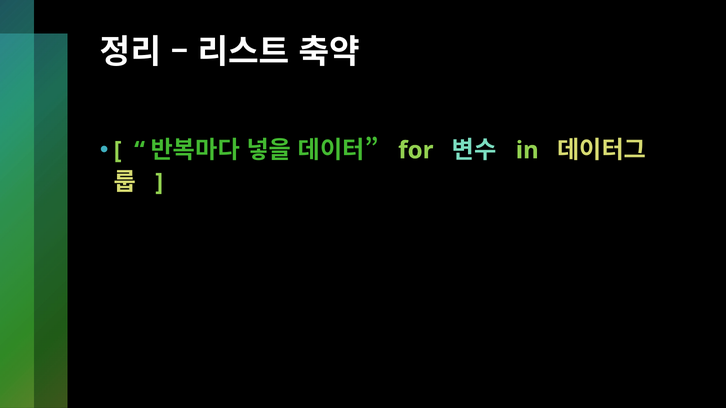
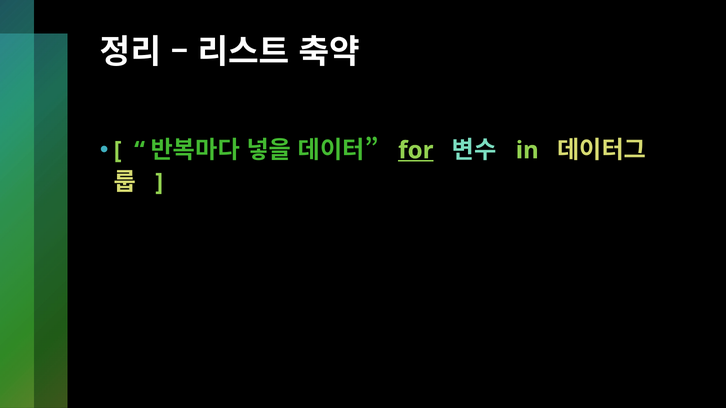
for underline: none -> present (416, 150)
